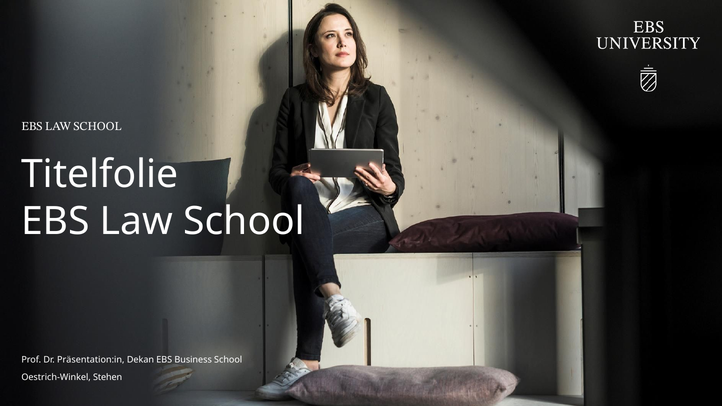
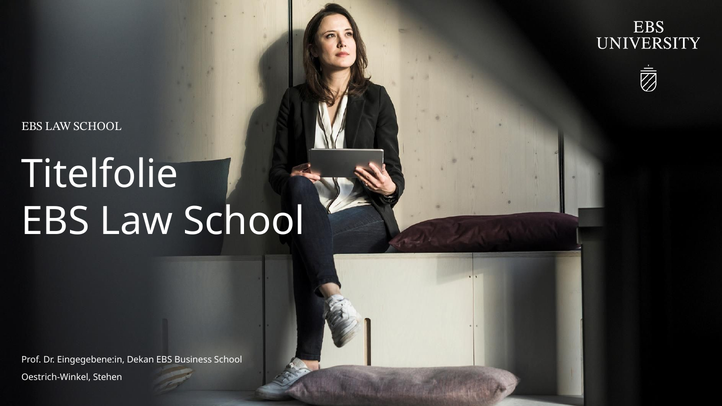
Präsentation:in: Präsentation:in -> Eingegebene:in (91, 360)
